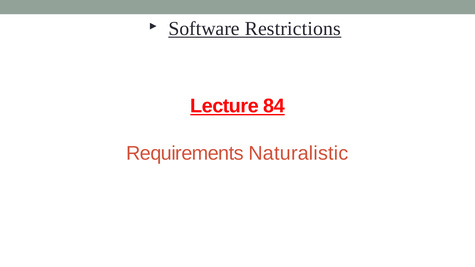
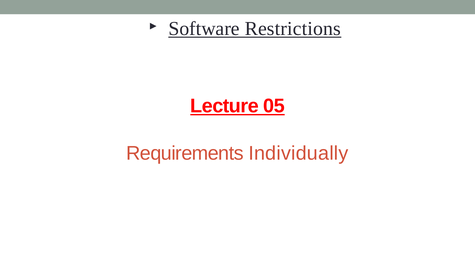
84: 84 -> 05 (274, 106)
Naturalistic: Naturalistic -> Individually (298, 154)
